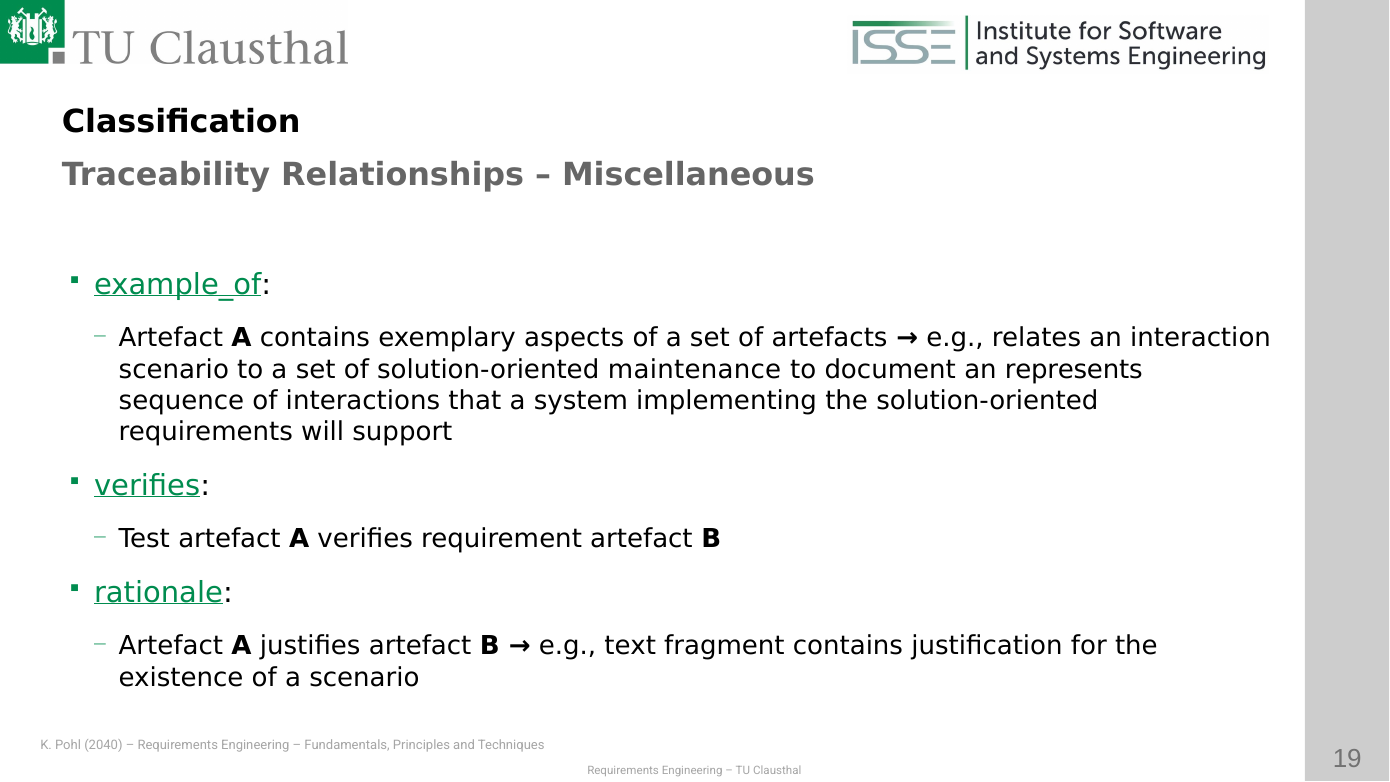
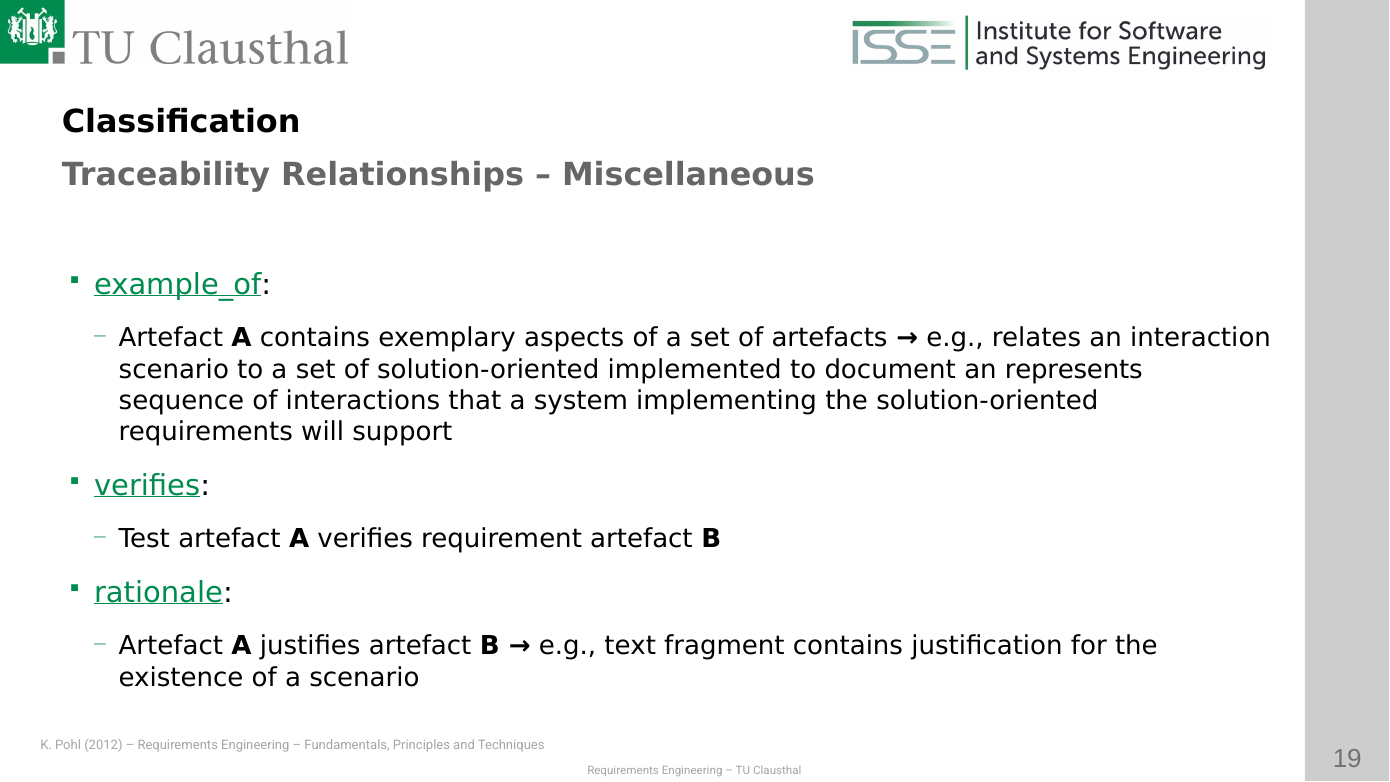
maintenance: maintenance -> implemented (695, 369)
2040: 2040 -> 2012 (103, 745)
